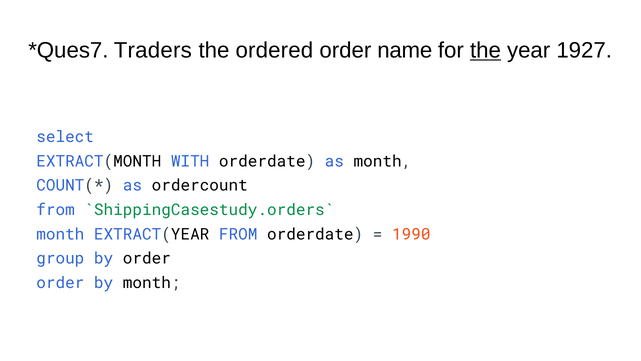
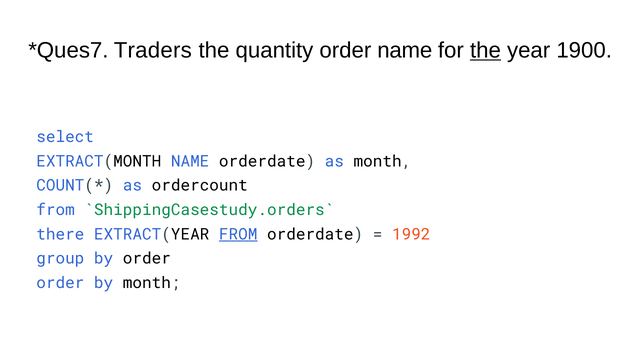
ordered: ordered -> quantity (274, 50)
1927: 1927 -> 1900 (584, 50)
EXTRACT(MONTH WITH: WITH -> NAME (190, 161)
month: month -> there (60, 234)
FROM underline: none -> present (238, 234)
1990: 1990 -> 1992 (411, 234)
